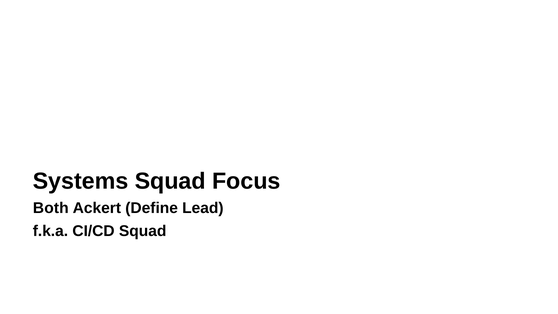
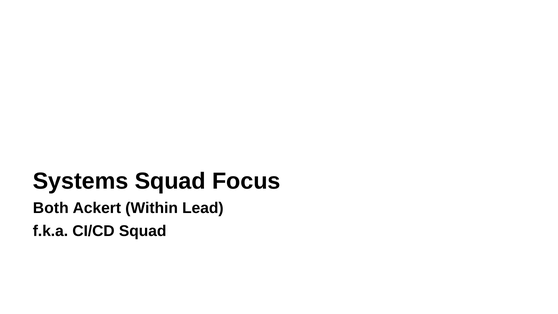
Define: Define -> Within (152, 208)
